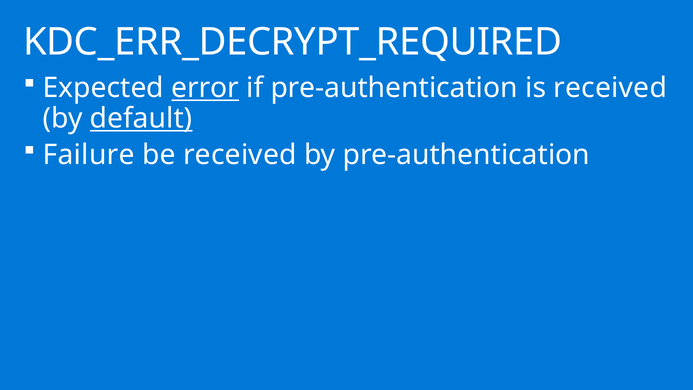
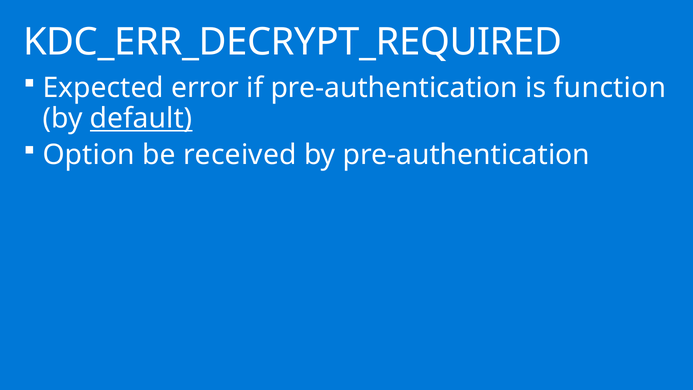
error underline: present -> none (205, 88)
is received: received -> function (610, 88)
Failure: Failure -> Option (89, 155)
